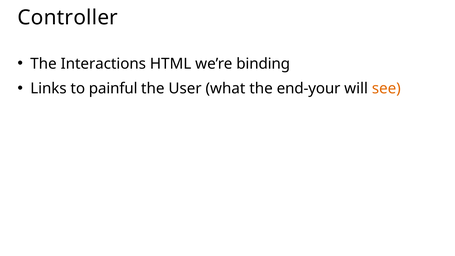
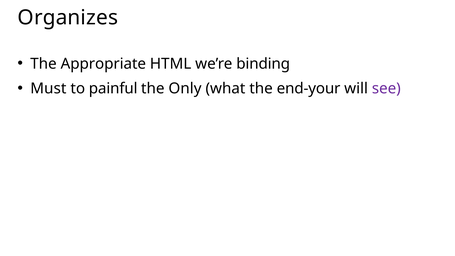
Controller: Controller -> Organizes (68, 18)
Interactions: Interactions -> Appropriate (103, 64)
Links: Links -> Must (48, 88)
User: User -> Only (185, 88)
see colour: orange -> purple (386, 88)
